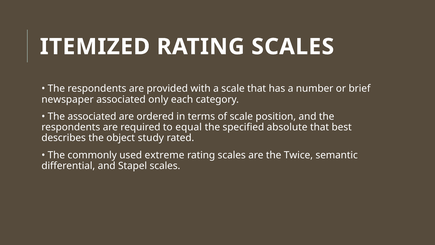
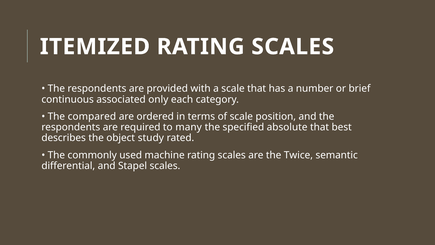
newspaper: newspaper -> continuous (68, 99)
The associated: associated -> compared (92, 116)
equal: equal -> many (189, 127)
extreme: extreme -> machine (165, 155)
